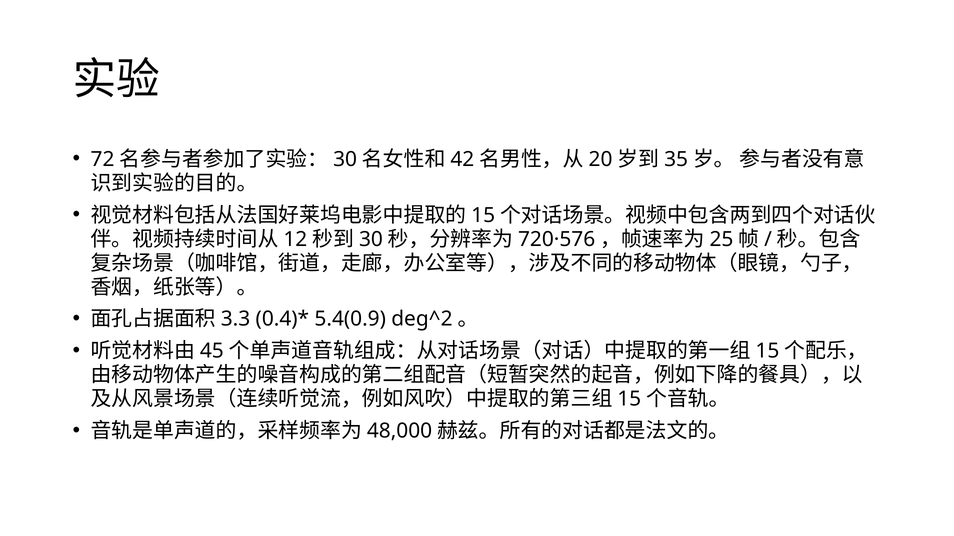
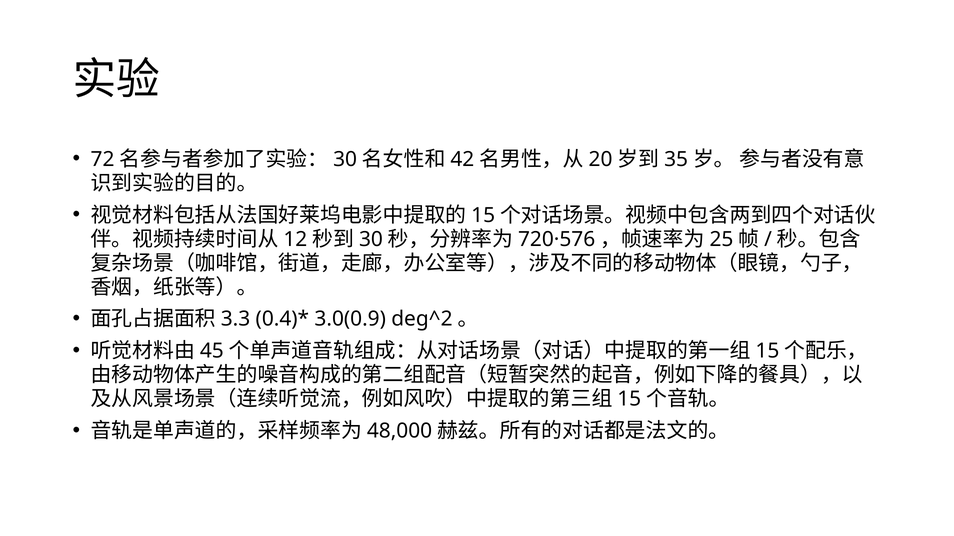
5.4(0.9: 5.4(0.9 -> 3.0(0.9 (350, 319)
